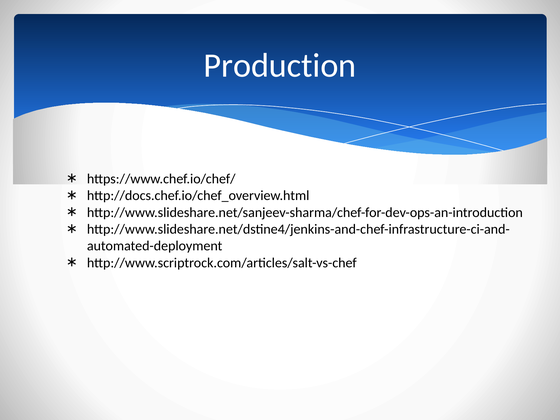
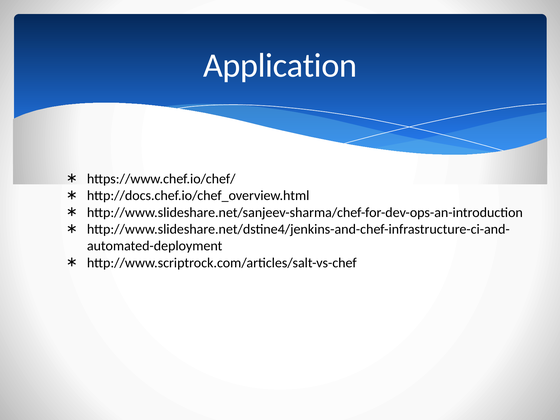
Production: Production -> Application (280, 66)
